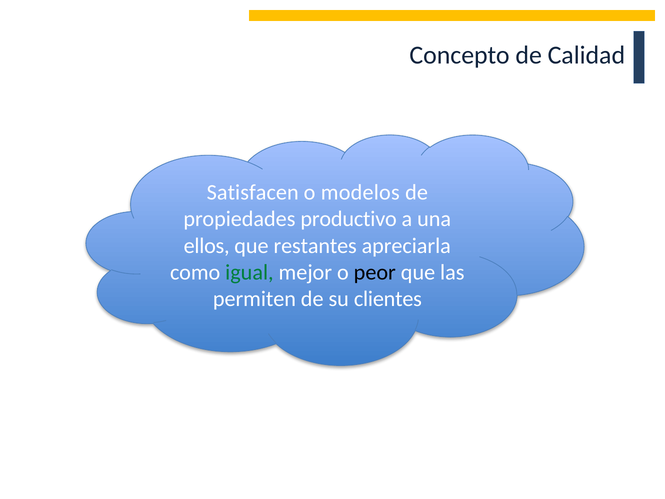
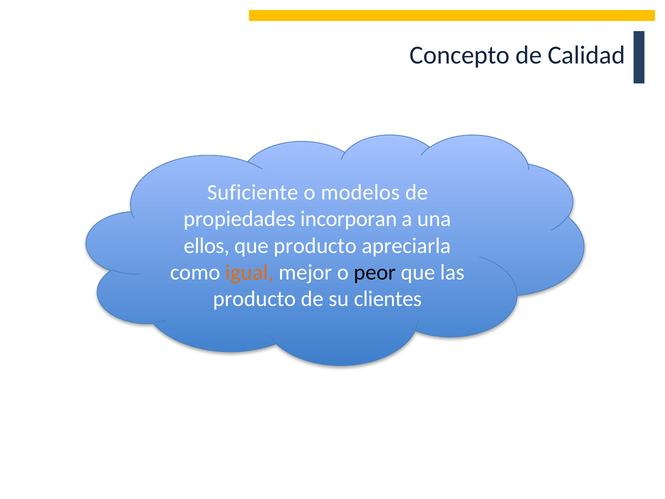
Satisfacen: Satisfacen -> Suficiente (253, 192)
productivo: productivo -> incorporan (349, 219)
que restantes: restantes -> producto (315, 246)
igual colour: green -> orange (249, 272)
permiten: permiten -> producto (254, 299)
